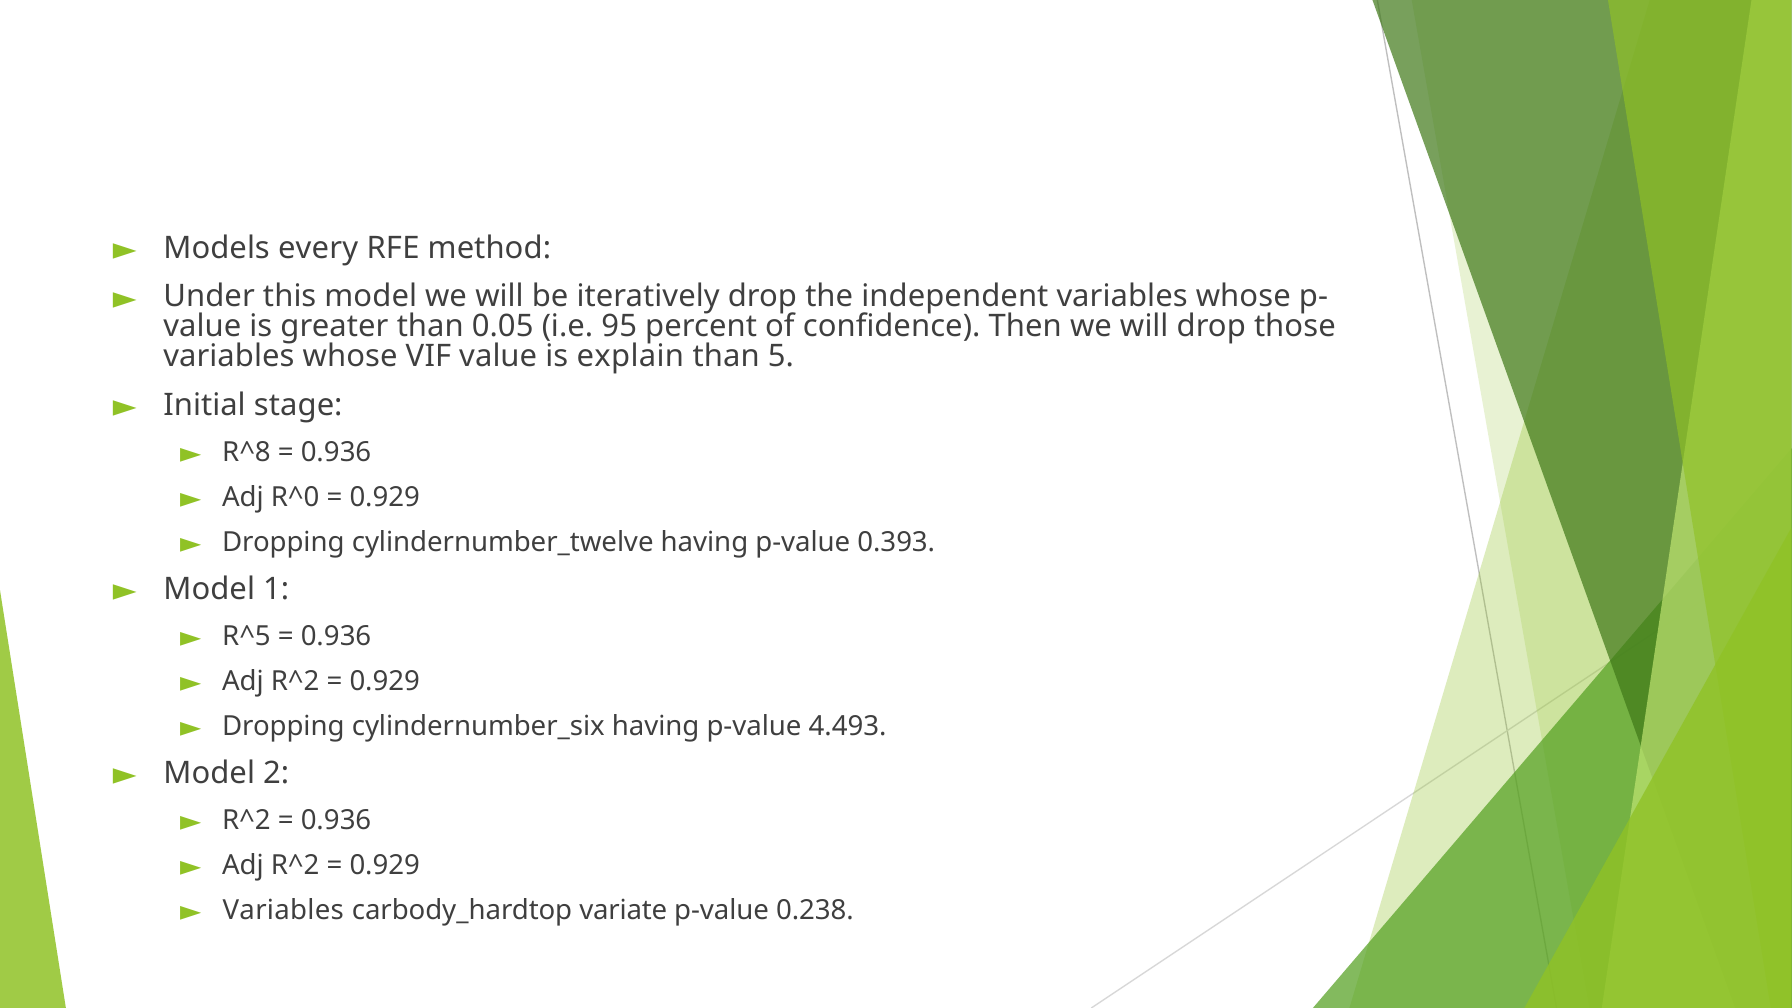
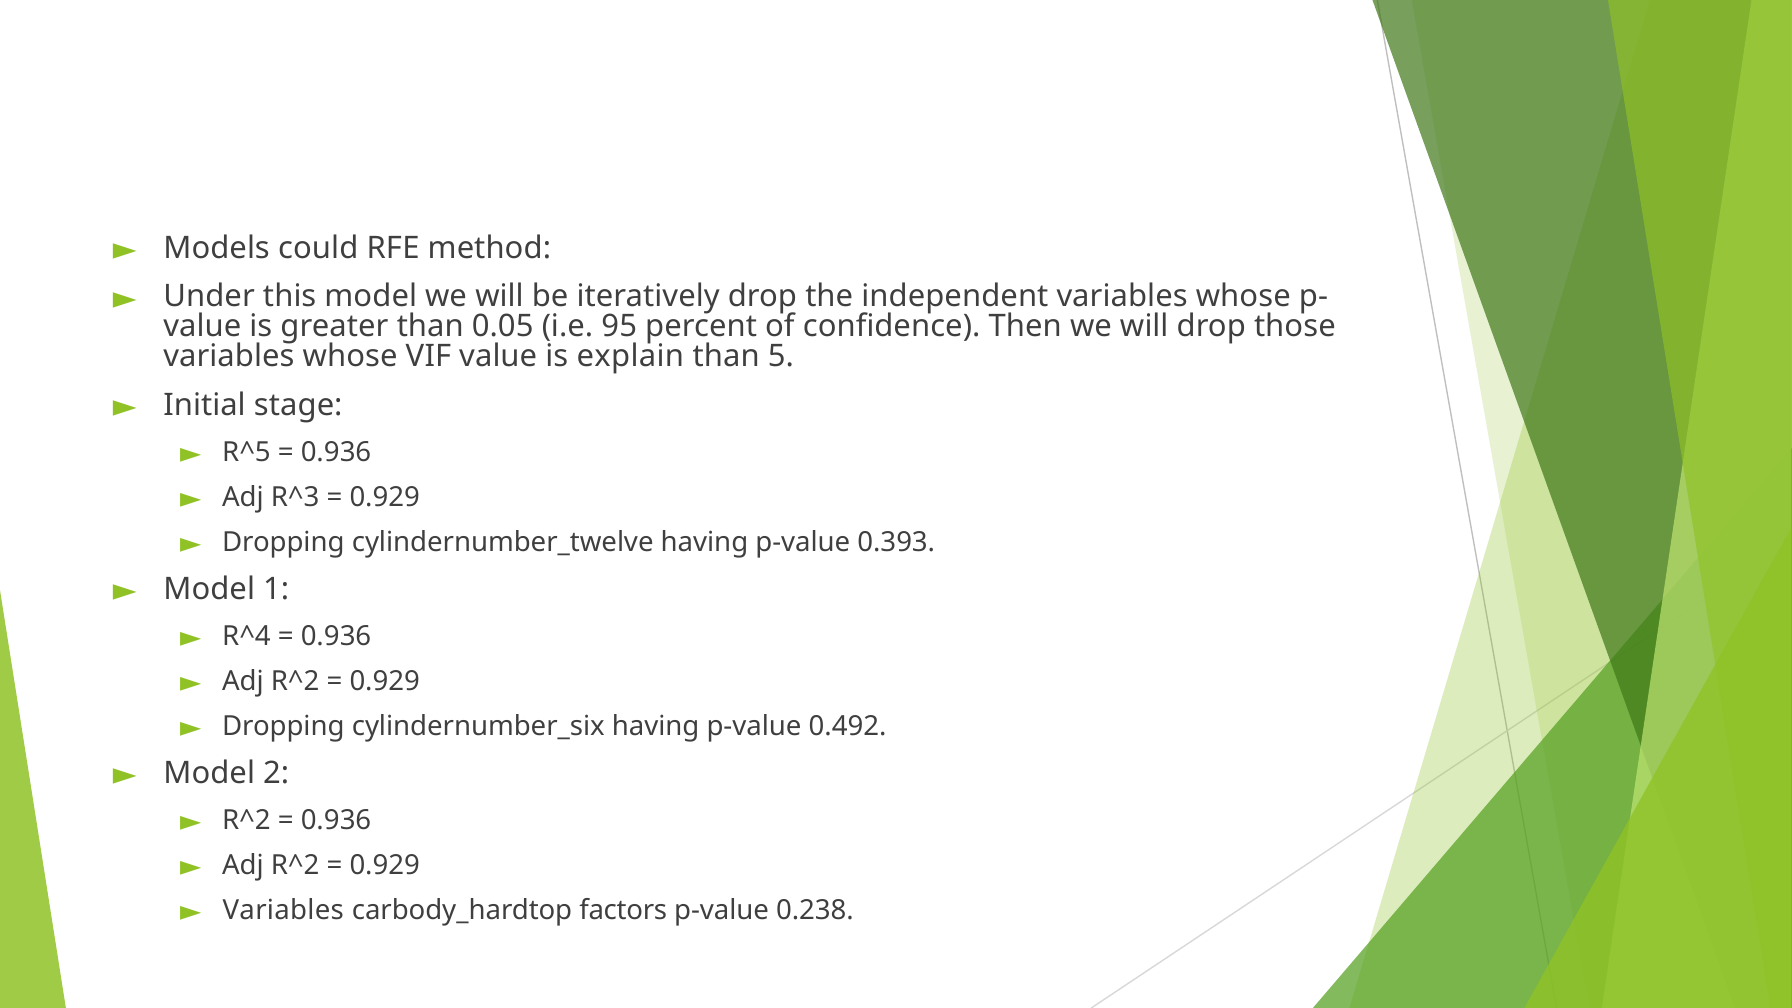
every: every -> could (318, 248)
R^8: R^8 -> R^5 (246, 452)
R^0: R^0 -> R^3 (295, 497)
R^5: R^5 -> R^4 (246, 636)
4.493: 4.493 -> 0.492 (848, 726)
variate: variate -> factors (623, 910)
